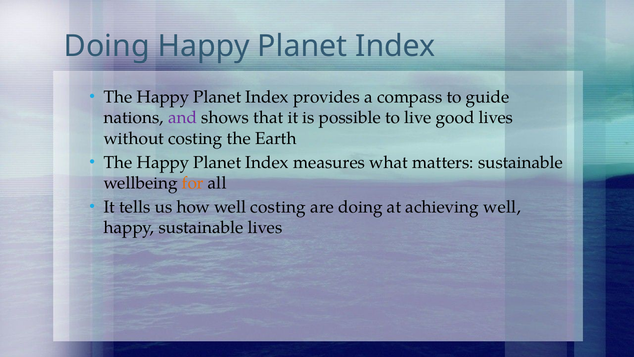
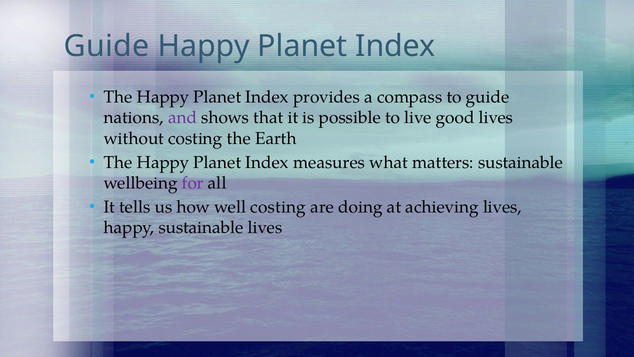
Doing: Doing -> Guide (107, 46)
for colour: orange -> purple (193, 183)
achieving well: well -> lives (502, 207)
